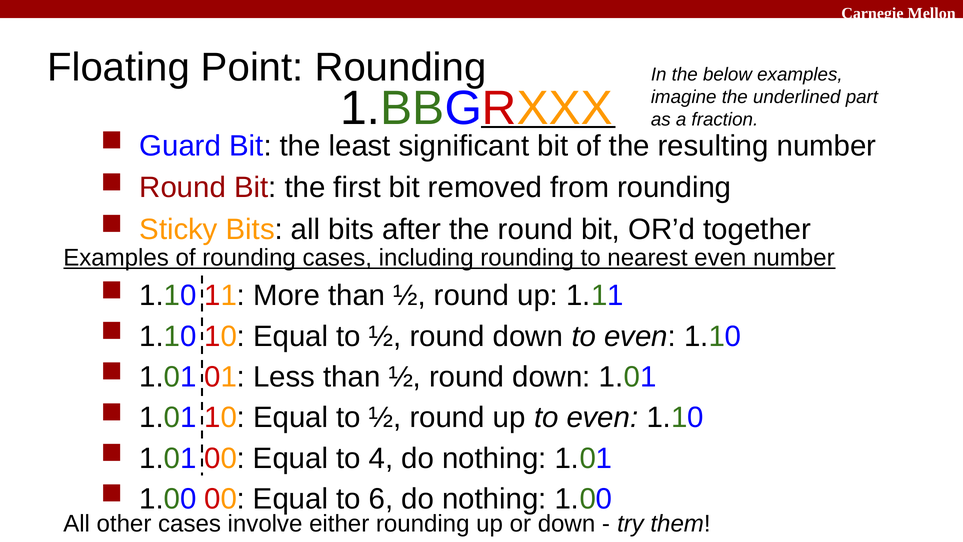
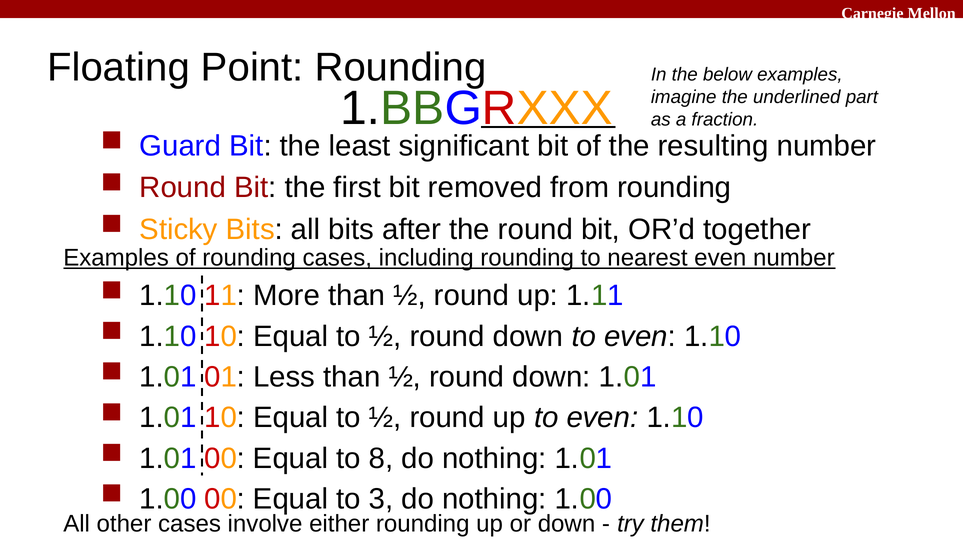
4: 4 -> 8 (381, 458)
6: 6 -> 3 (381, 499)
